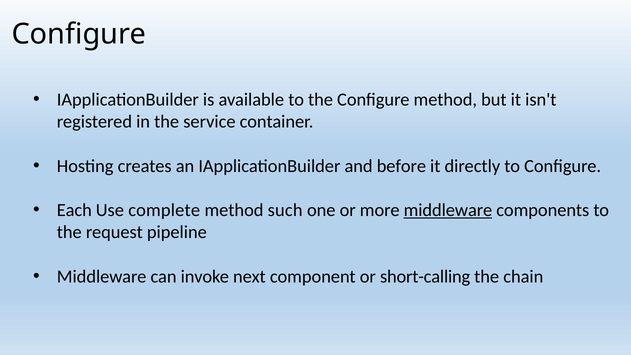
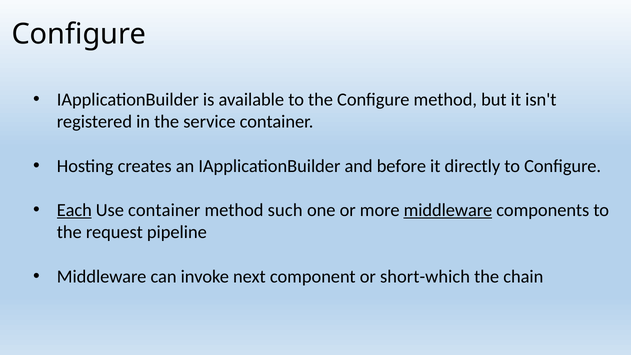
Each underline: none -> present (74, 210)
Use complete: complete -> container (164, 210)
short-calling: short-calling -> short-which (425, 276)
